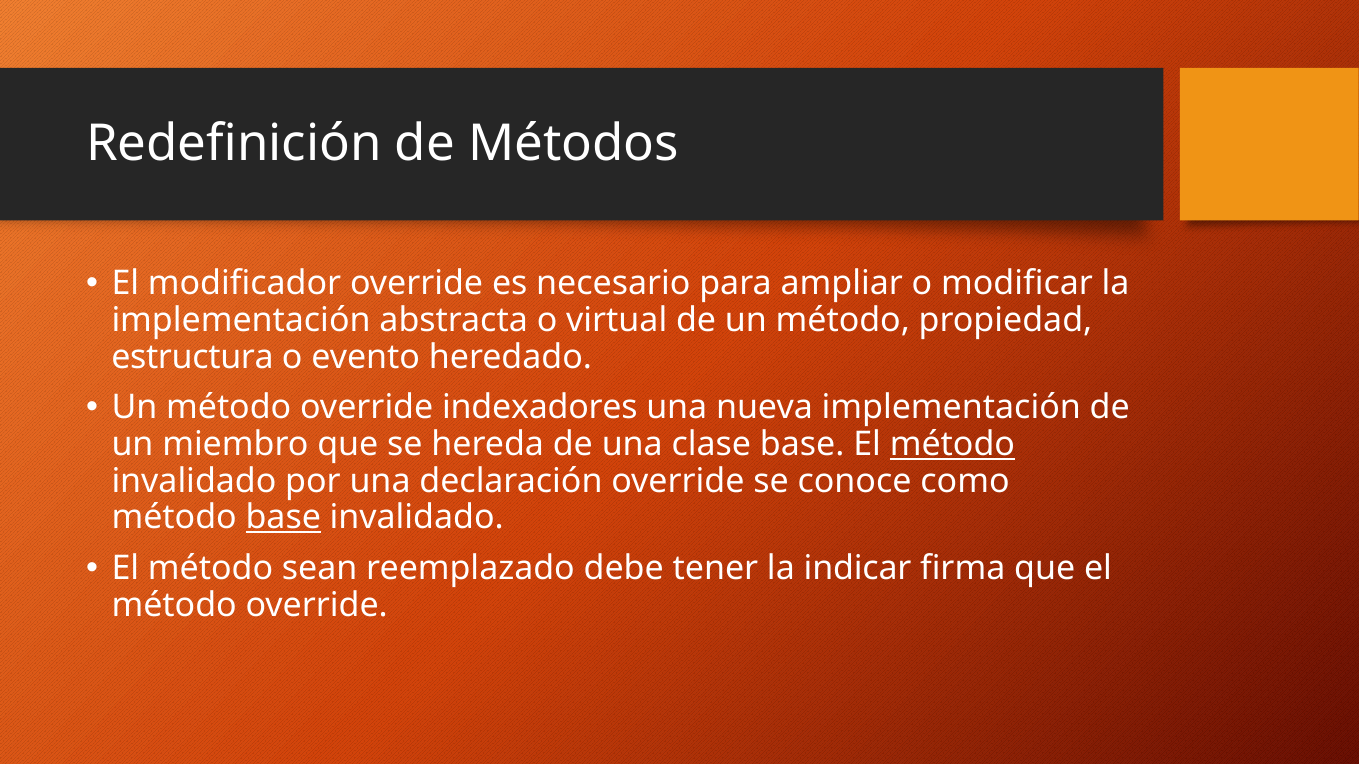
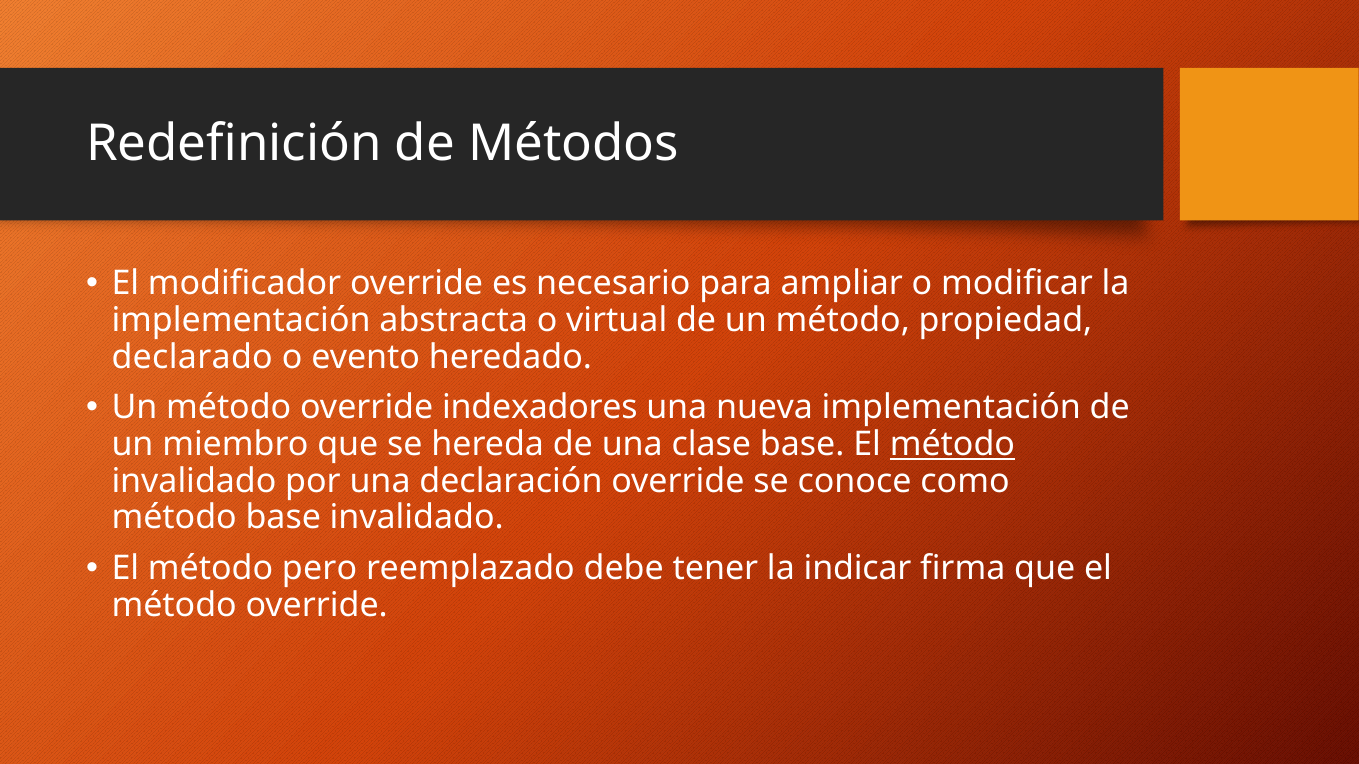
estructura: estructura -> declarado (192, 357)
base underline: present -> none (283, 518)
sean: sean -> pero (320, 569)
